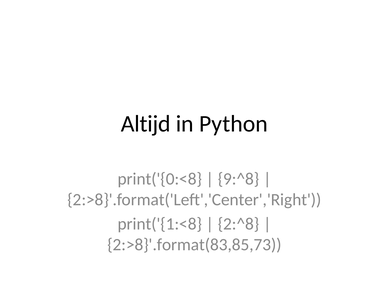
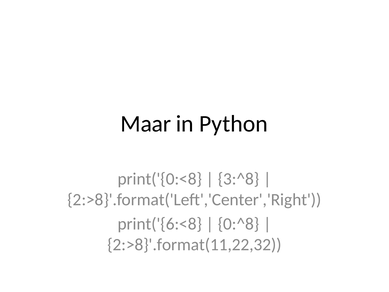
Altijd: Altijd -> Maar (146, 124)
9:^8: 9:^8 -> 3:^8 (239, 179)
print('{1:<8: print('{1:<8 -> print('{6:<8 (160, 224)
2:^8: 2:^8 -> 0:^8 (239, 224)
2:>8}'.format(83,85,73: 2:>8}'.format(83,85,73 -> 2:>8}'.format(11,22,32 (194, 245)
